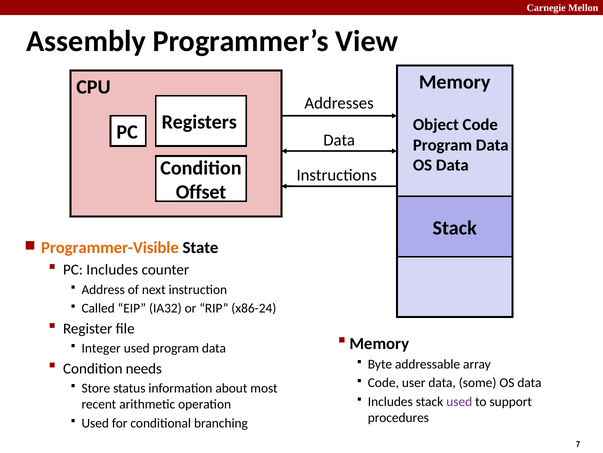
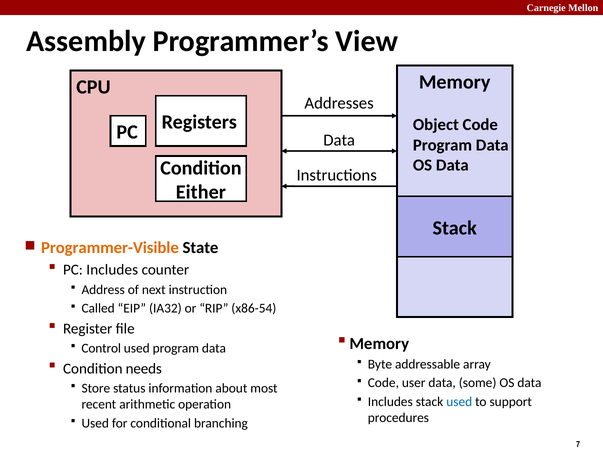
Offset: Offset -> Either (201, 192)
x86-24: x86-24 -> x86-54 (254, 308)
Integer: Integer -> Control (101, 348)
used colour: purple -> blue (459, 401)
